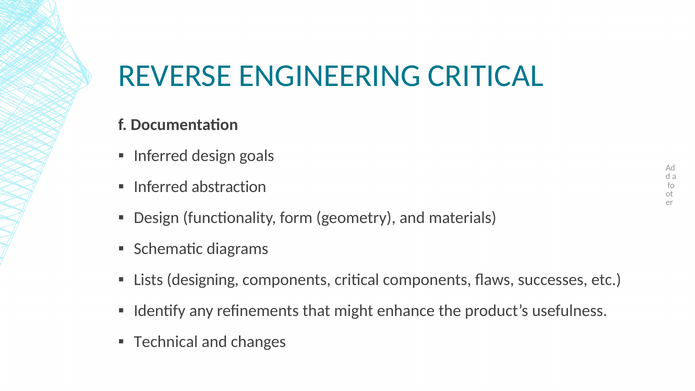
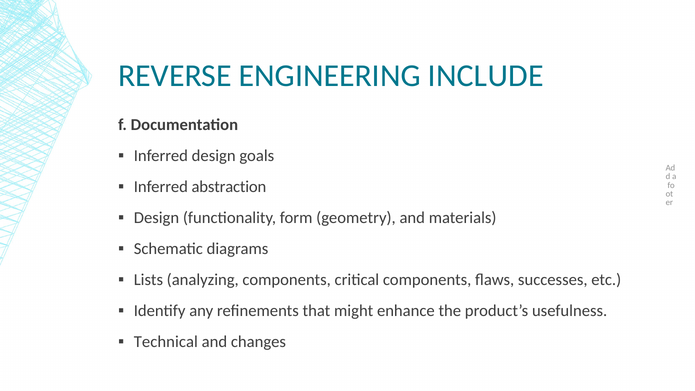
ENGINEERING CRITICAL: CRITICAL -> INCLUDE (486, 76)
designing: designing -> analyzing (203, 280)
